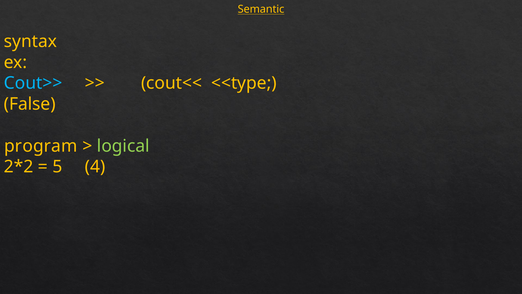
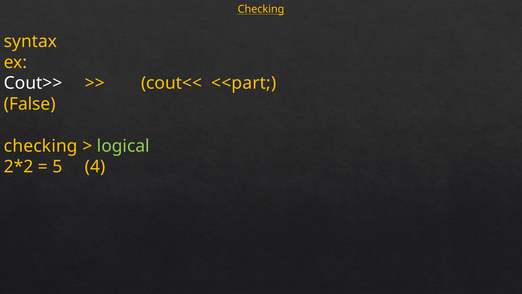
Semantic: Semantic -> Checking (261, 9)
Cout>> colour: light blue -> white (33, 83)
<<type: <<type -> <<part (244, 83)
program: program -> checking (41, 146)
